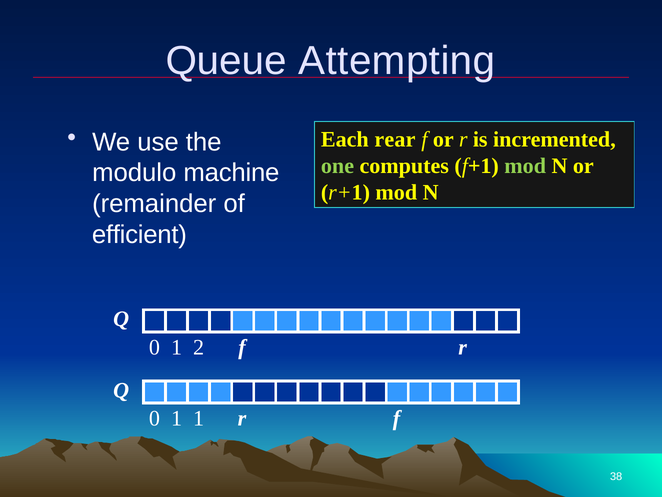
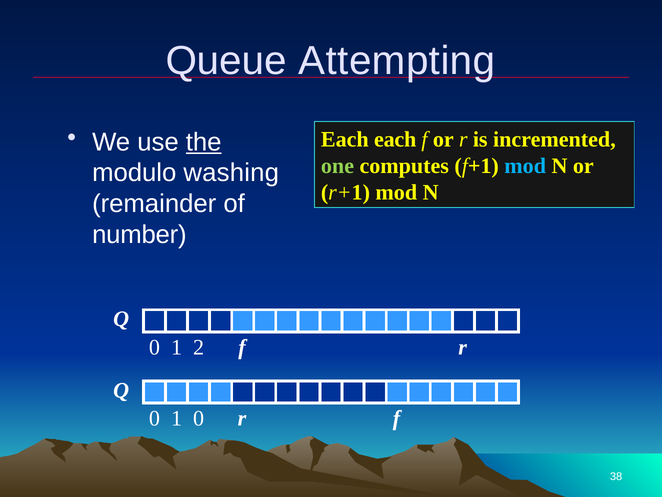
the underline: none -> present (204, 142)
Each rear: rear -> each (395, 139)
mod colour: light green -> light blue (525, 166)
machine: machine -> washing (231, 173)
efficient: efficient -> number (139, 234)
1 1: 1 -> 0 (199, 418)
